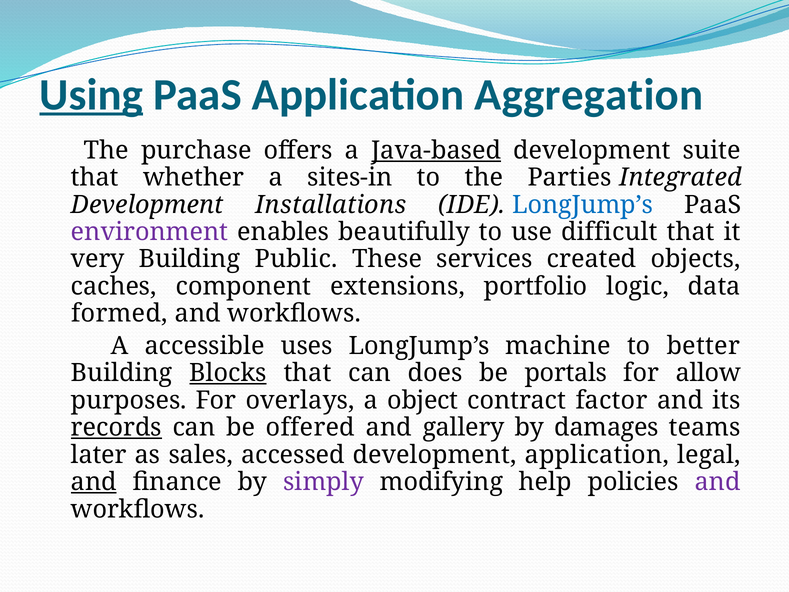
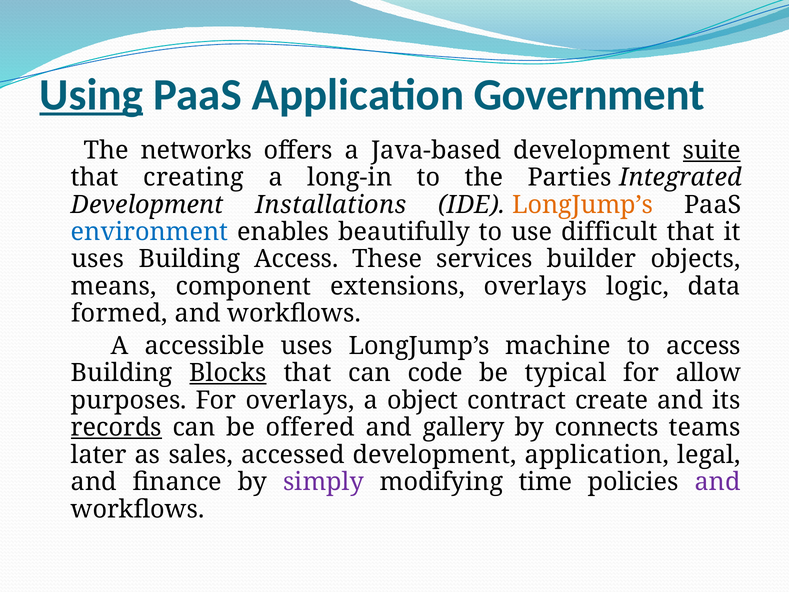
Aggregation: Aggregation -> Government (589, 95)
purchase: purchase -> networks (196, 150)
Java-based underline: present -> none (436, 150)
suite underline: none -> present (712, 150)
whether: whether -> creating (194, 177)
sites-in: sites-in -> long-in (350, 177)
LongJump’s colour: blue -> orange (583, 205)
environment colour: purple -> blue (150, 232)
very: very -> uses (98, 259)
Building Public: Public -> Access (296, 259)
created: created -> builder (592, 259)
caches: caches -> means (114, 286)
extensions portfolio: portfolio -> overlays (535, 286)
to better: better -> access (704, 346)
does: does -> code (435, 373)
portals: portals -> typical (566, 373)
factor: factor -> create (612, 400)
damages: damages -> connects (607, 427)
and underline: present -> none (94, 482)
help: help -> time (545, 482)
